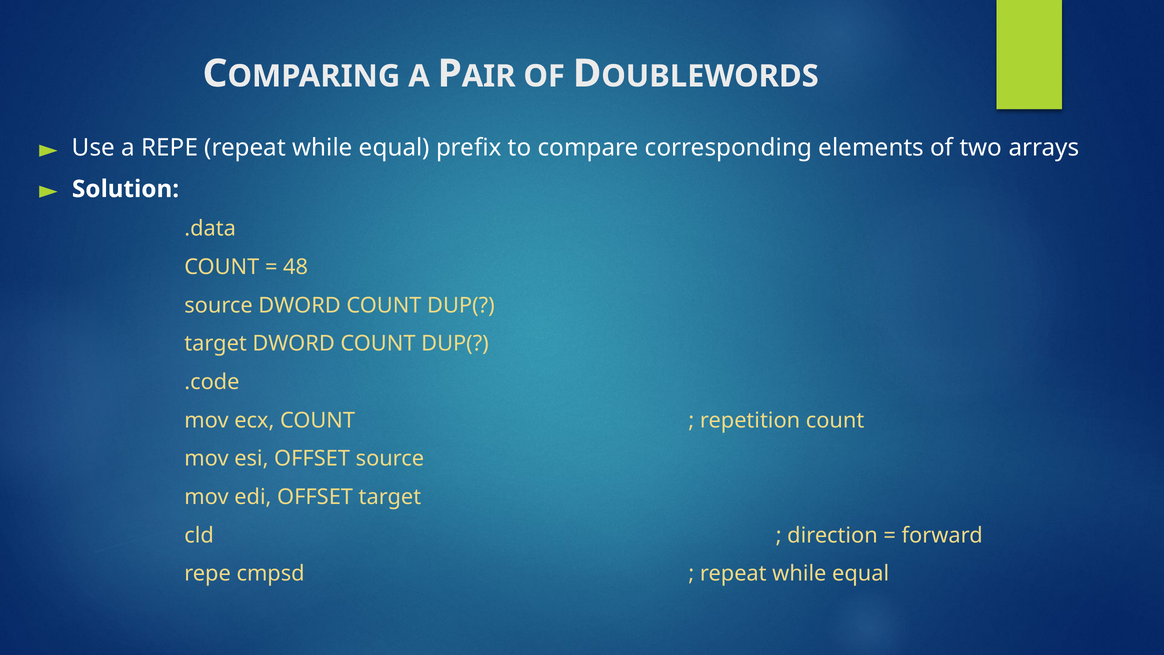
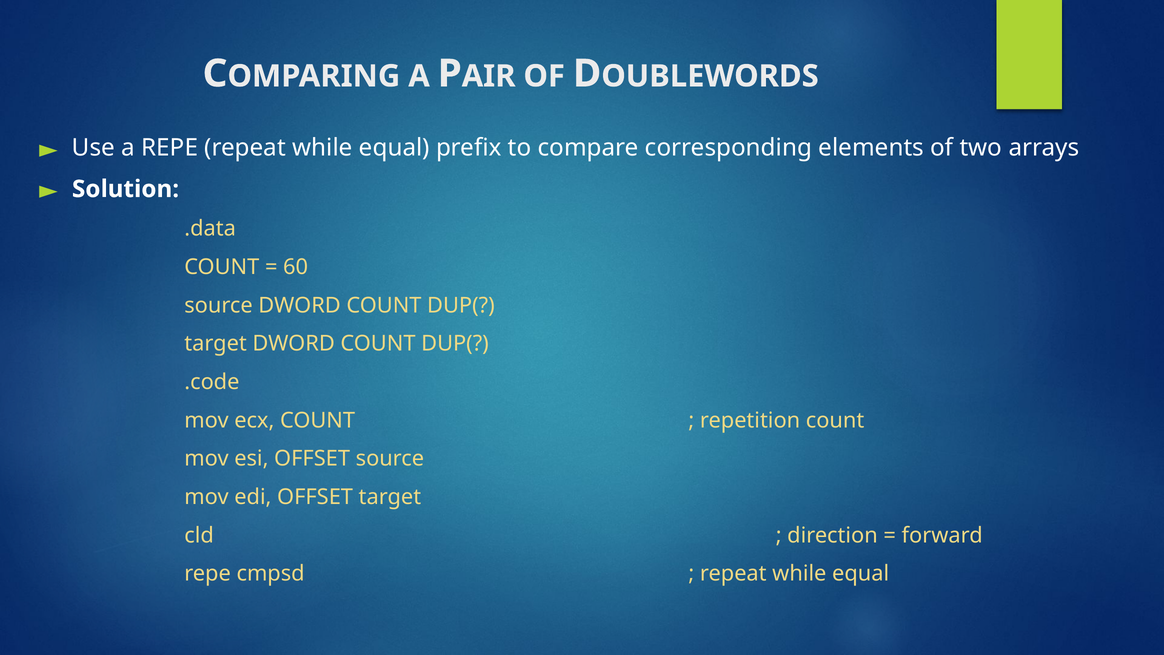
48: 48 -> 60 (296, 267)
